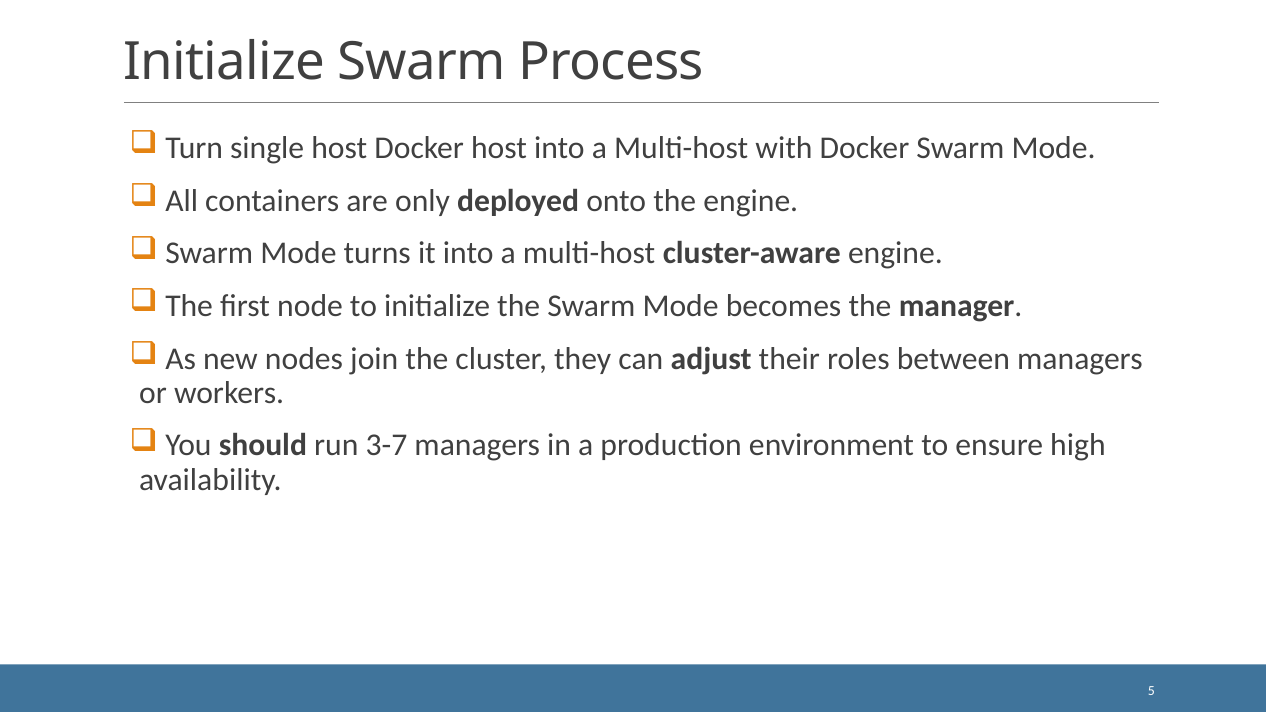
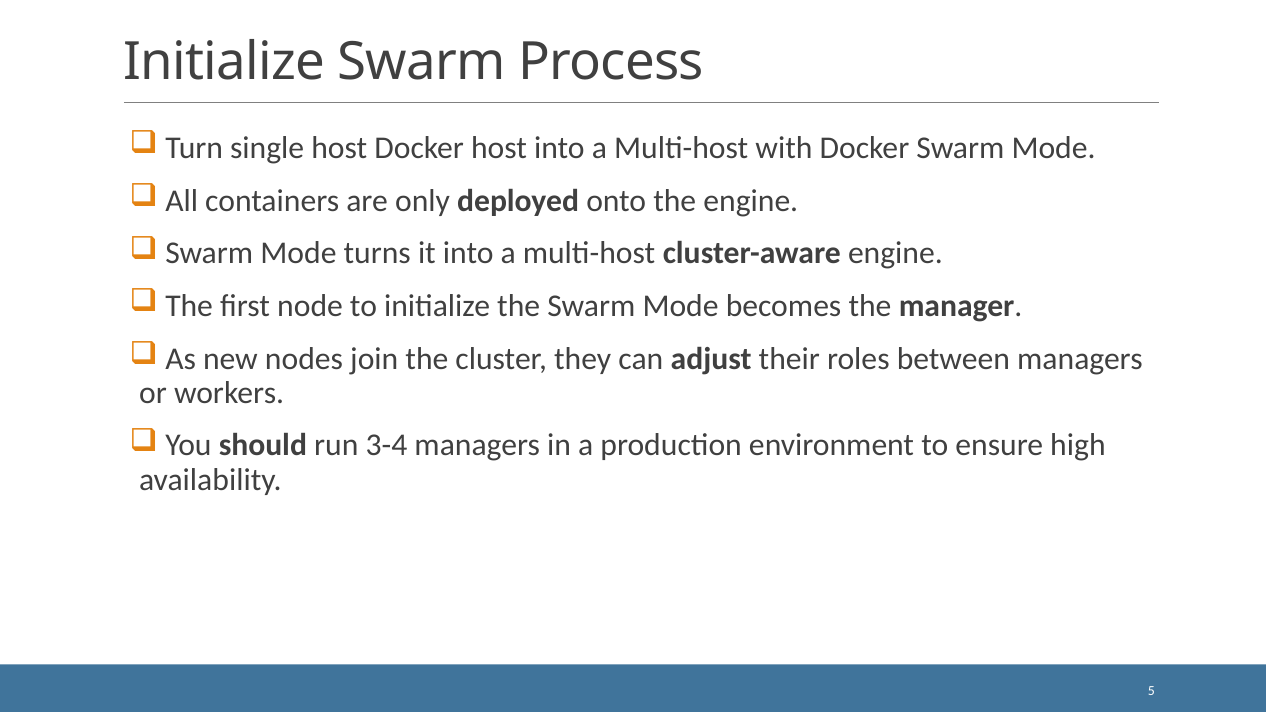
3-7: 3-7 -> 3-4 (386, 446)
